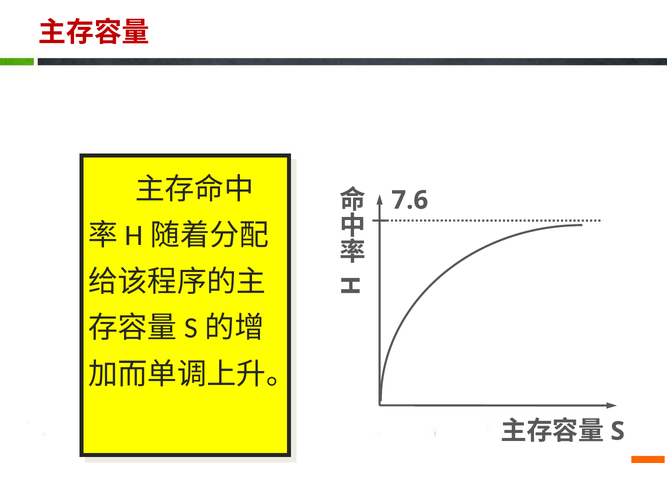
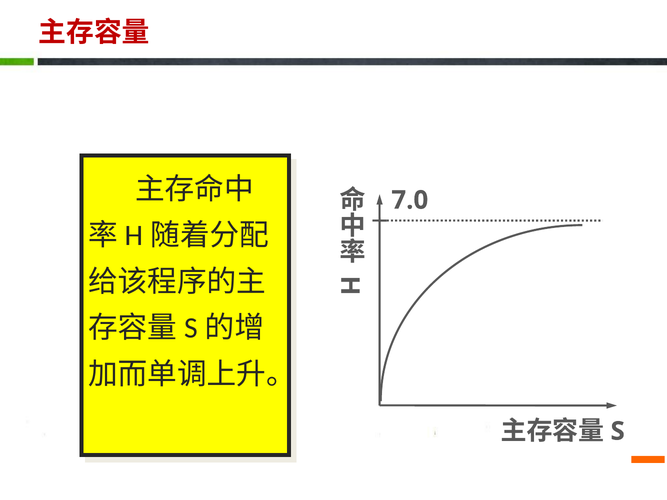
7.6: 7.6 -> 7.0 (410, 200)
